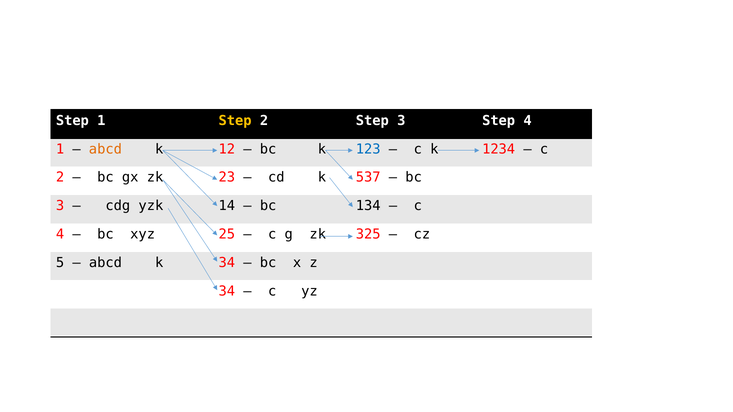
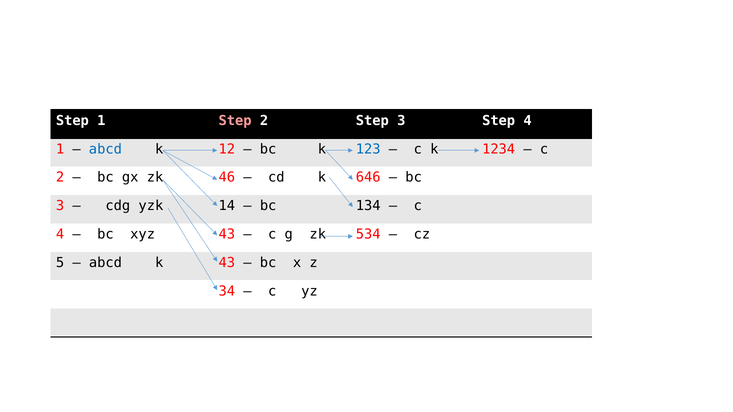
Step colour: yellow -> pink (235, 121)
abcd colour: orange -> blue (105, 149)
23: 23 -> 46 (227, 178)
537: 537 -> 646 (368, 178)
xyz 25: 25 -> 43 (227, 234)
325: 325 -> 534 (368, 234)
k 34: 34 -> 43 (227, 263)
